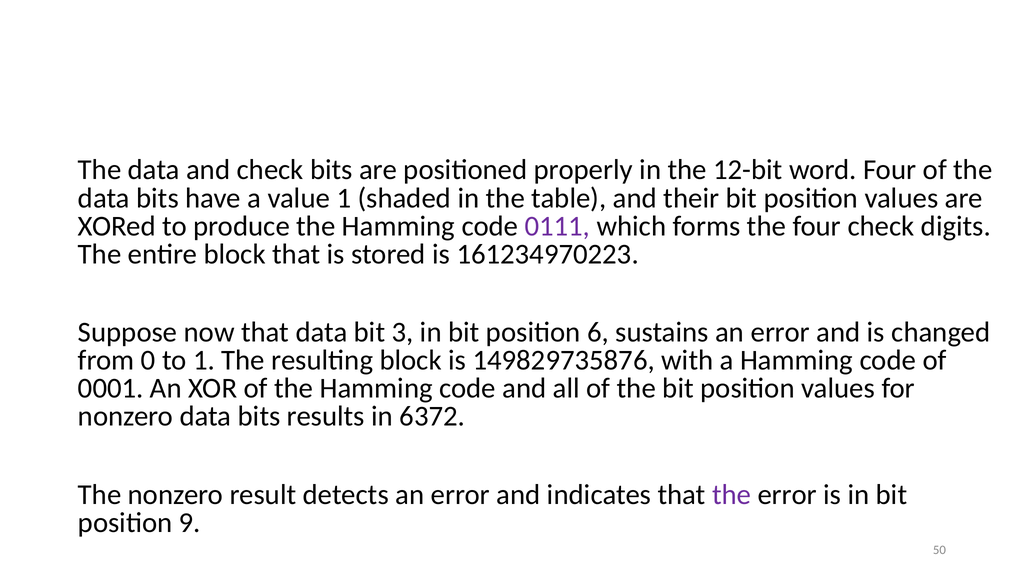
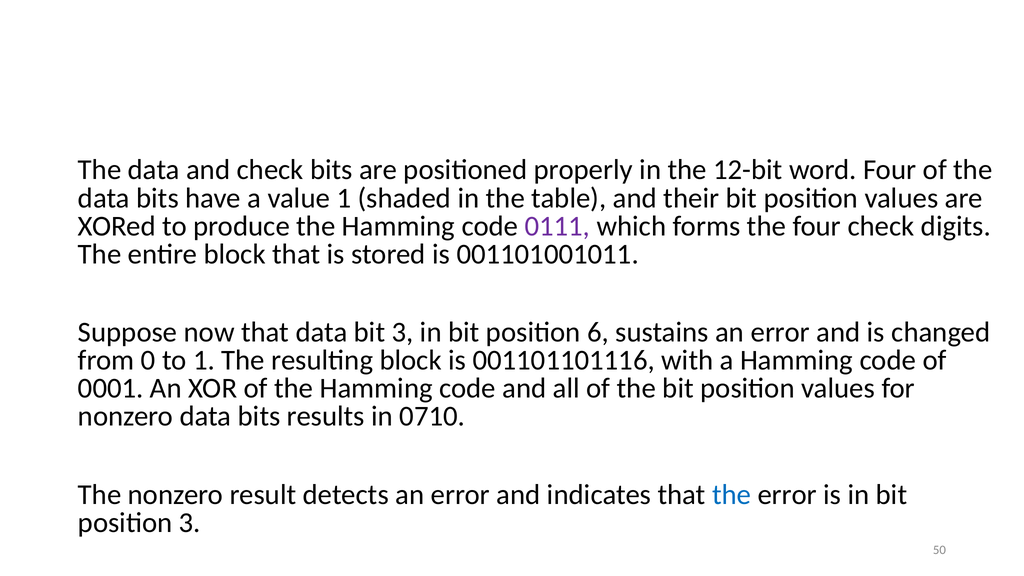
161234970223: 161234970223 -> 001101001011 (548, 254)
149829735876: 149829735876 -> 001101101116 (564, 360)
6372: 6372 -> 0710 (432, 416)
the colour: purple -> blue (732, 495)
position 9: 9 -> 3 (190, 523)
